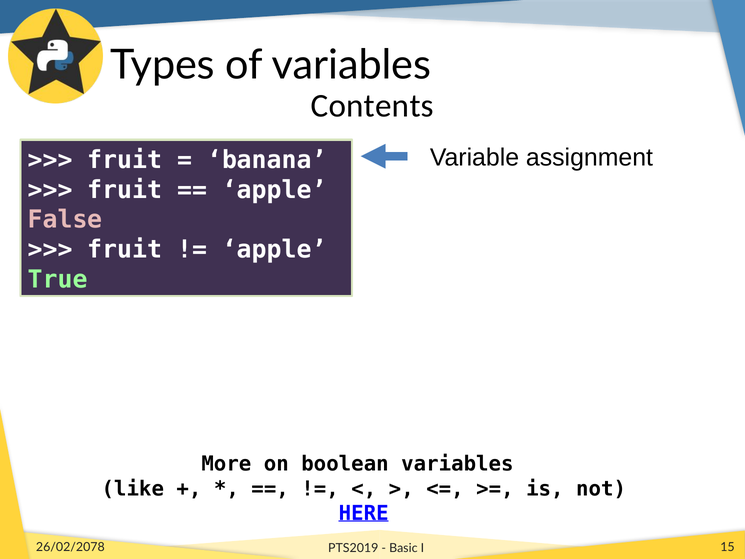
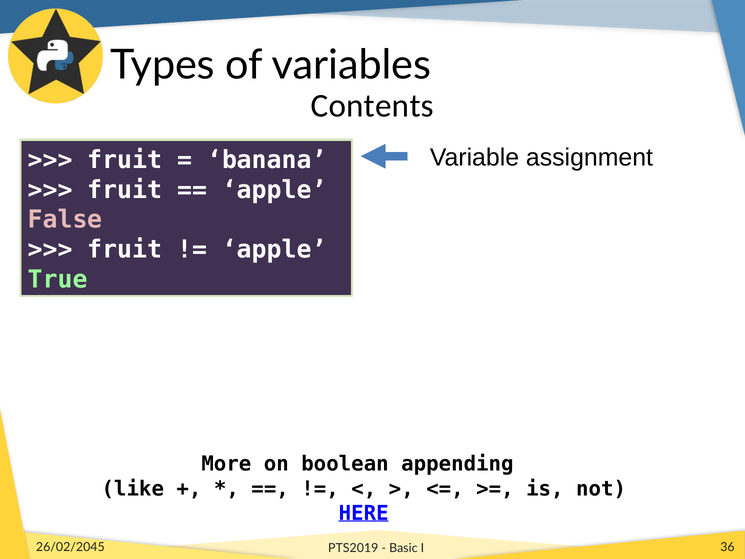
boolean variables: variables -> appending (457, 464)
26/02/2078: 26/02/2078 -> 26/02/2045 (70, 547)
15: 15 -> 36 (727, 547)
